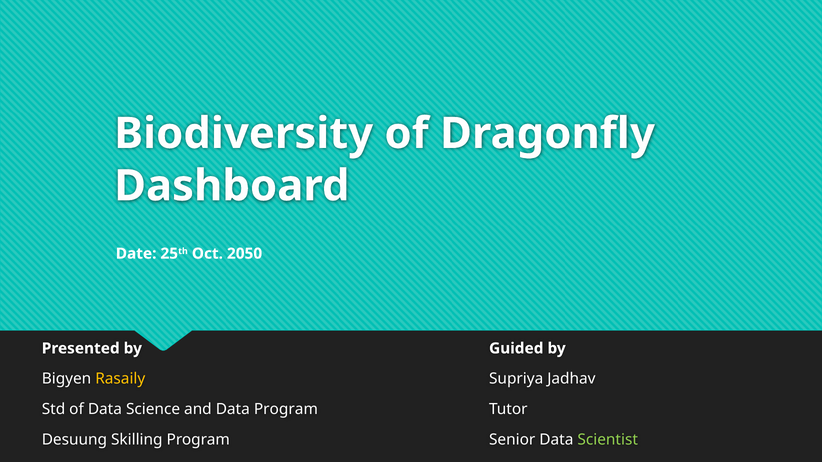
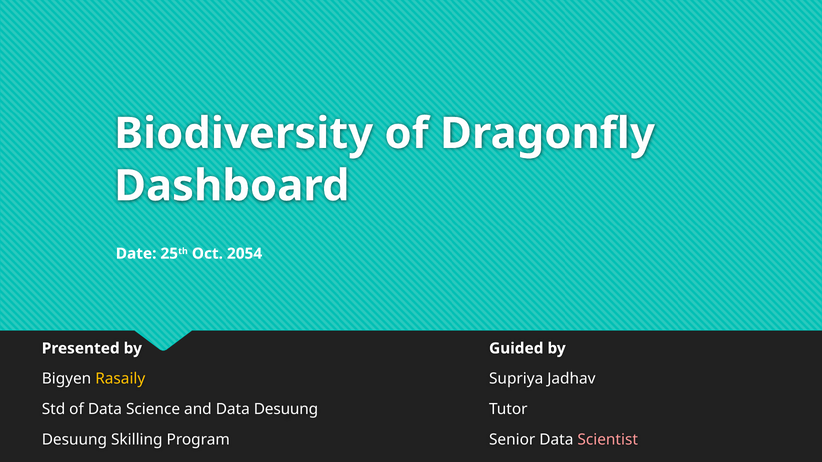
2050: 2050 -> 2054 (245, 254)
Data Program: Program -> Desuung (286, 409)
Scientist colour: light green -> pink (608, 440)
